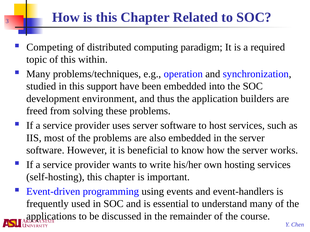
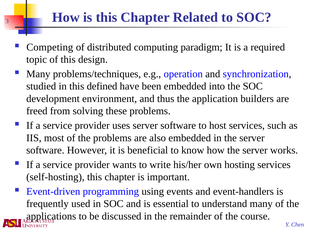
within: within -> design (93, 60)
support: support -> defined (102, 86)
